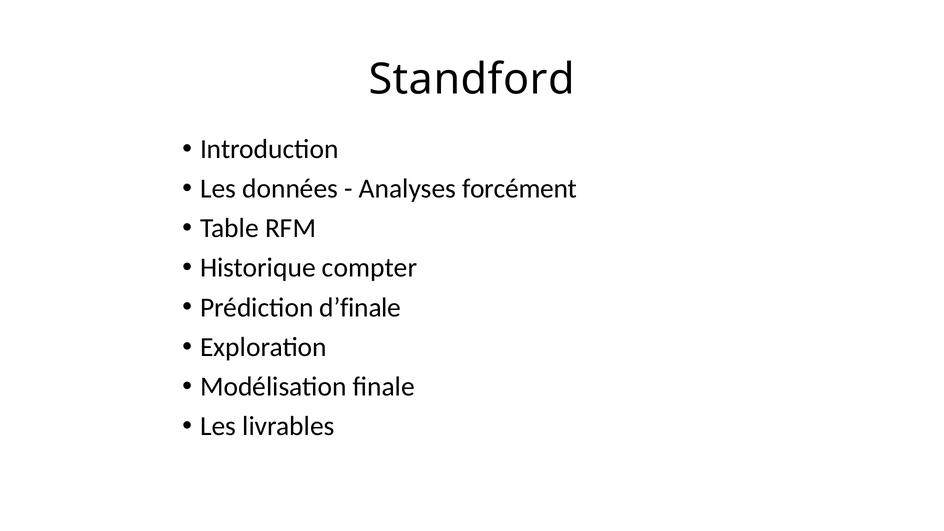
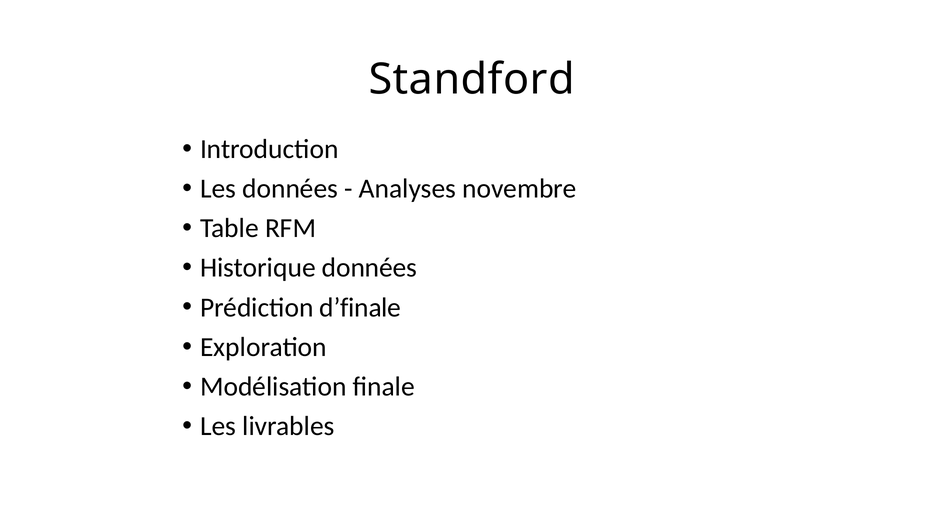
forcément: forcément -> novembre (519, 189)
Historique compter: compter -> données (370, 268)
